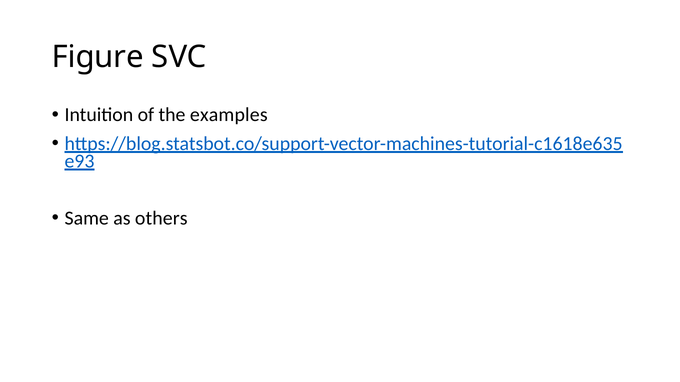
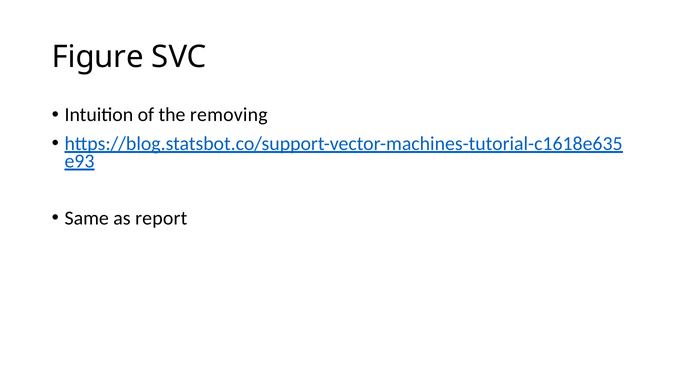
examples: examples -> removing (229, 115)
others: others -> report (161, 218)
